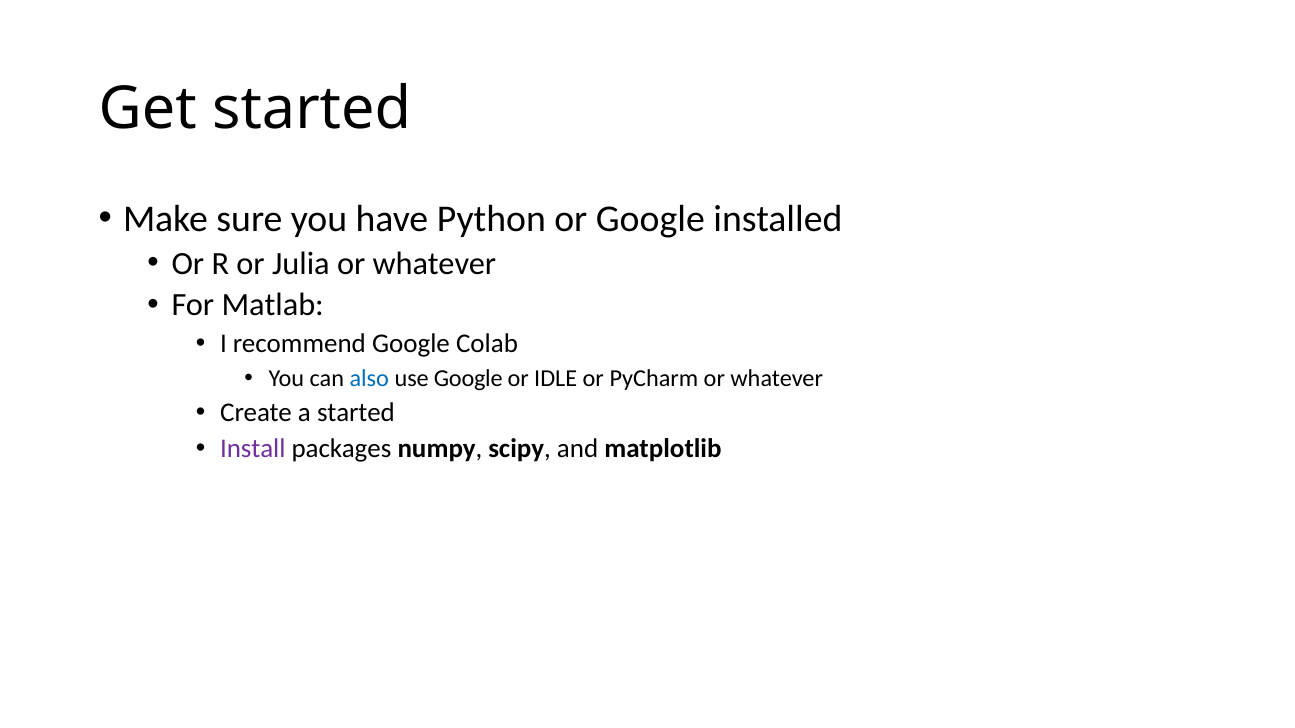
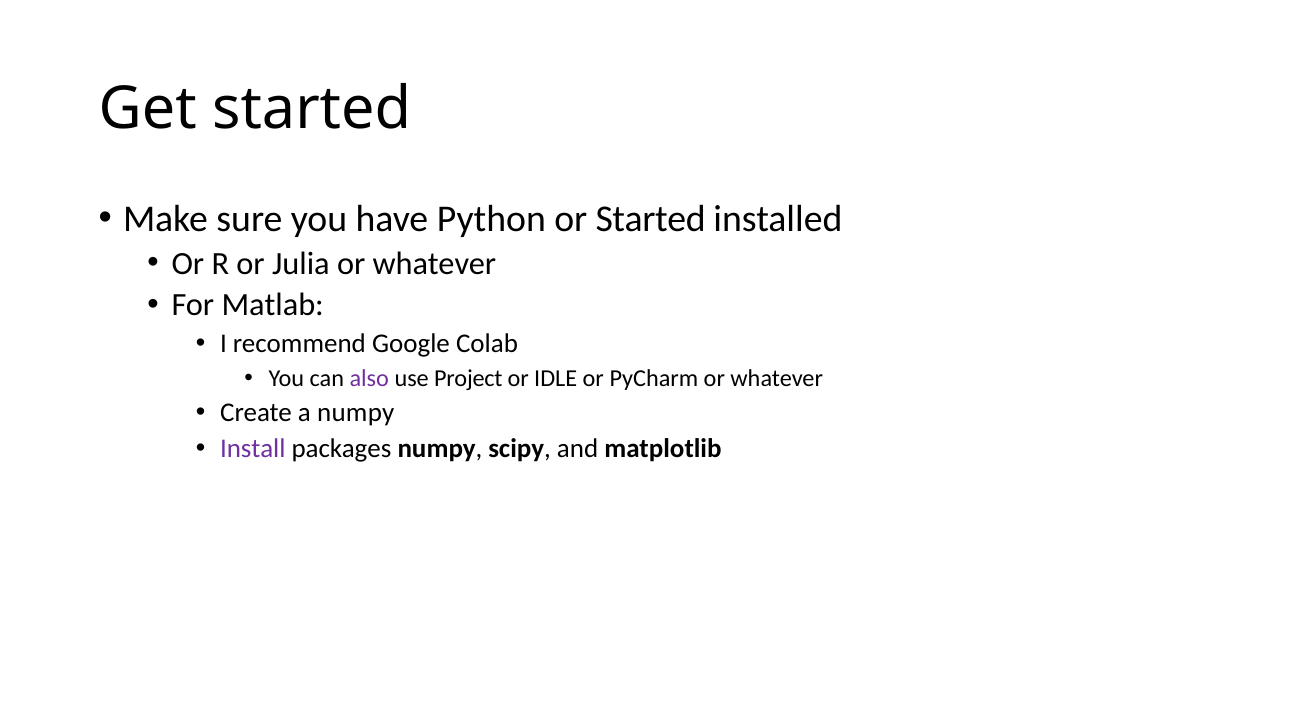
or Google: Google -> Started (651, 219)
also colour: blue -> purple (369, 378)
use Google: Google -> Project (468, 378)
a started: started -> numpy (356, 413)
